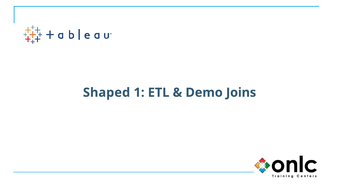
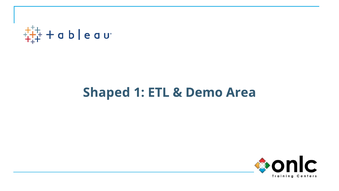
Joins: Joins -> Area (241, 92)
